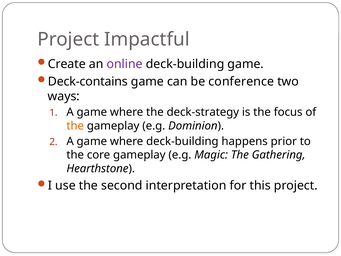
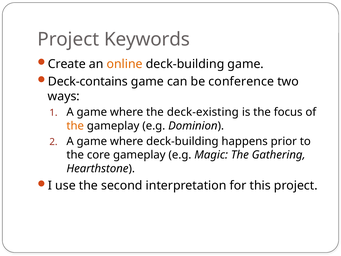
Impactful: Impactful -> Keywords (147, 39)
online colour: purple -> orange (125, 64)
deck-strategy: deck-strategy -> deck-existing (203, 112)
